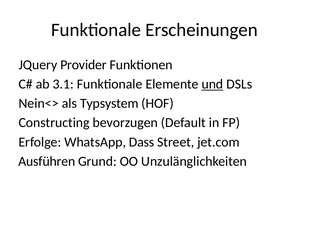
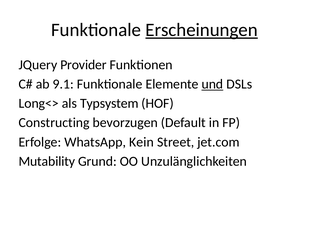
Erscheinungen underline: none -> present (202, 30)
3.1: 3.1 -> 9.1 (63, 84)
Nein<>: Nein<> -> Long<> (39, 103)
Dass: Dass -> Kein (141, 142)
Ausführen: Ausführen -> Mutability (47, 161)
